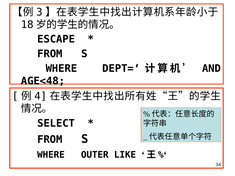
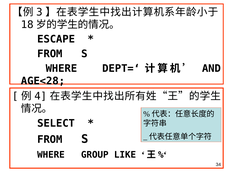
AGE<48: AGE<48 -> AGE<28 (43, 81)
OUTER: OUTER -> GROUP (95, 155)
